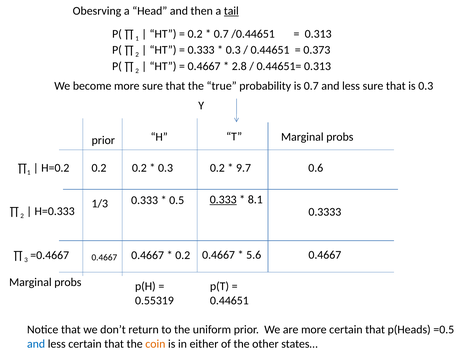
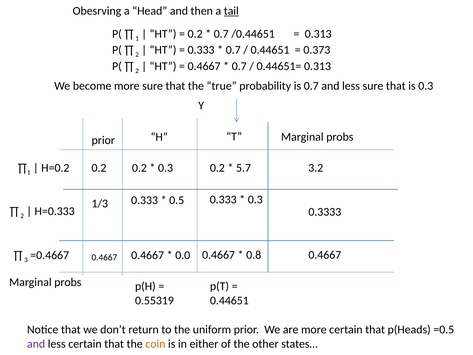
0.3: 0.3 -> 0.7 (233, 50)
2.8: 2.8 -> 0.7 (239, 66)
9.7: 9.7 -> 5.7 (244, 168)
0.6: 0.6 -> 3.2 (316, 168)
0.333 underline: present -> none (223, 199)
8.1: 8.1 -> 0.3 (255, 199)
0.2: 0.2 -> 0.0 (183, 255)
5.6: 5.6 -> 0.8 (254, 255)
and colour: blue -> purple (36, 344)
